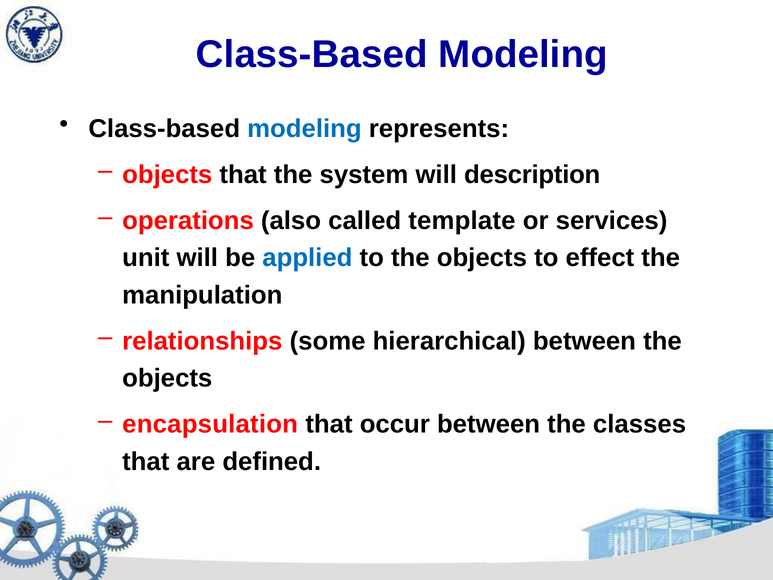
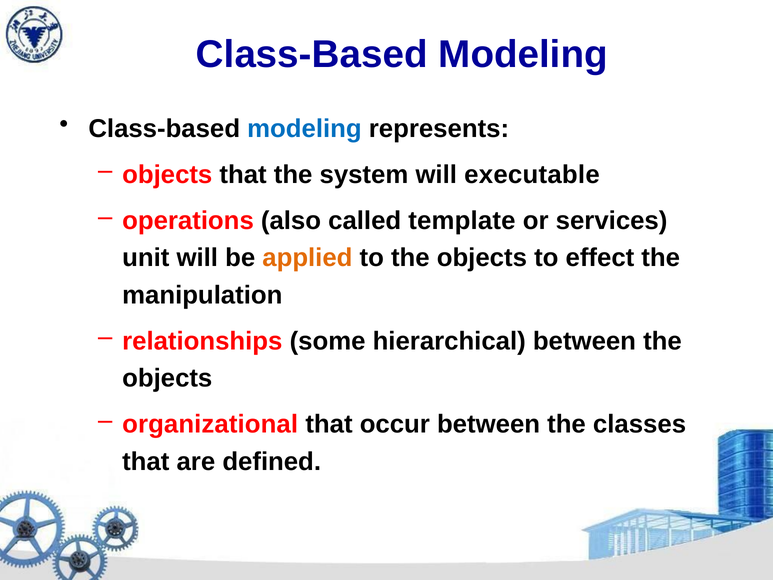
description: description -> executable (532, 175)
applied colour: blue -> orange (307, 258)
encapsulation: encapsulation -> organizational (210, 424)
